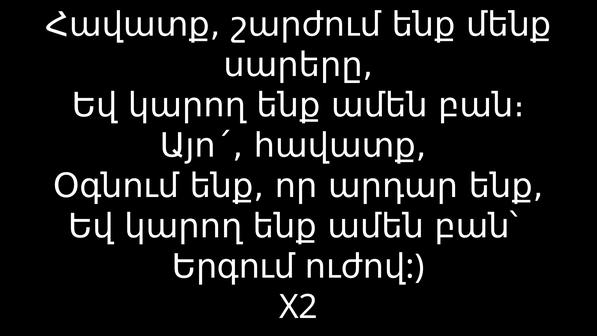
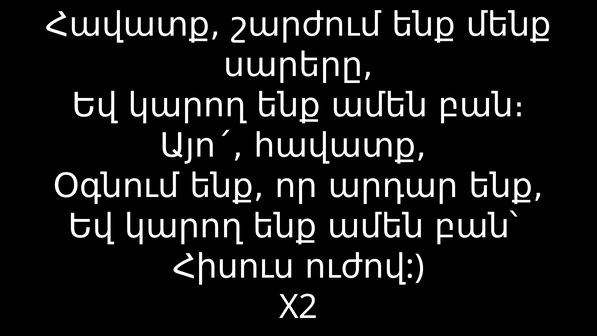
Երգում: Երգում -> Հիսուս (233, 267)
